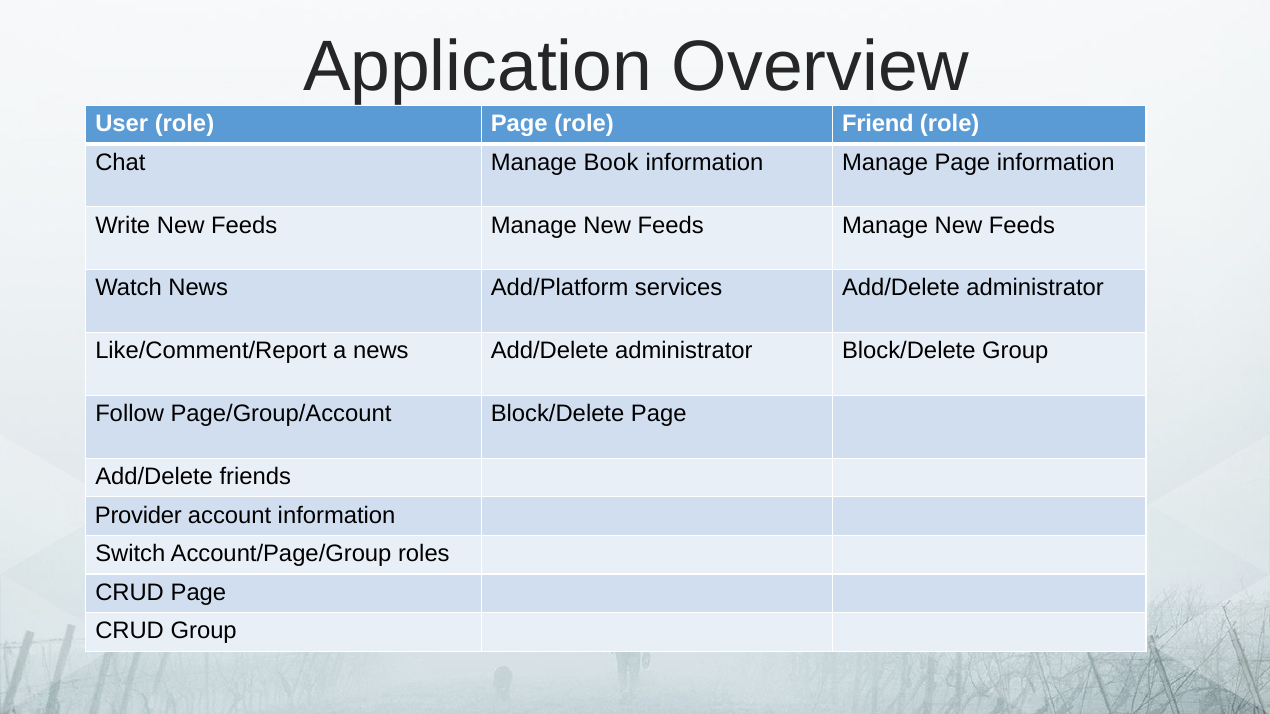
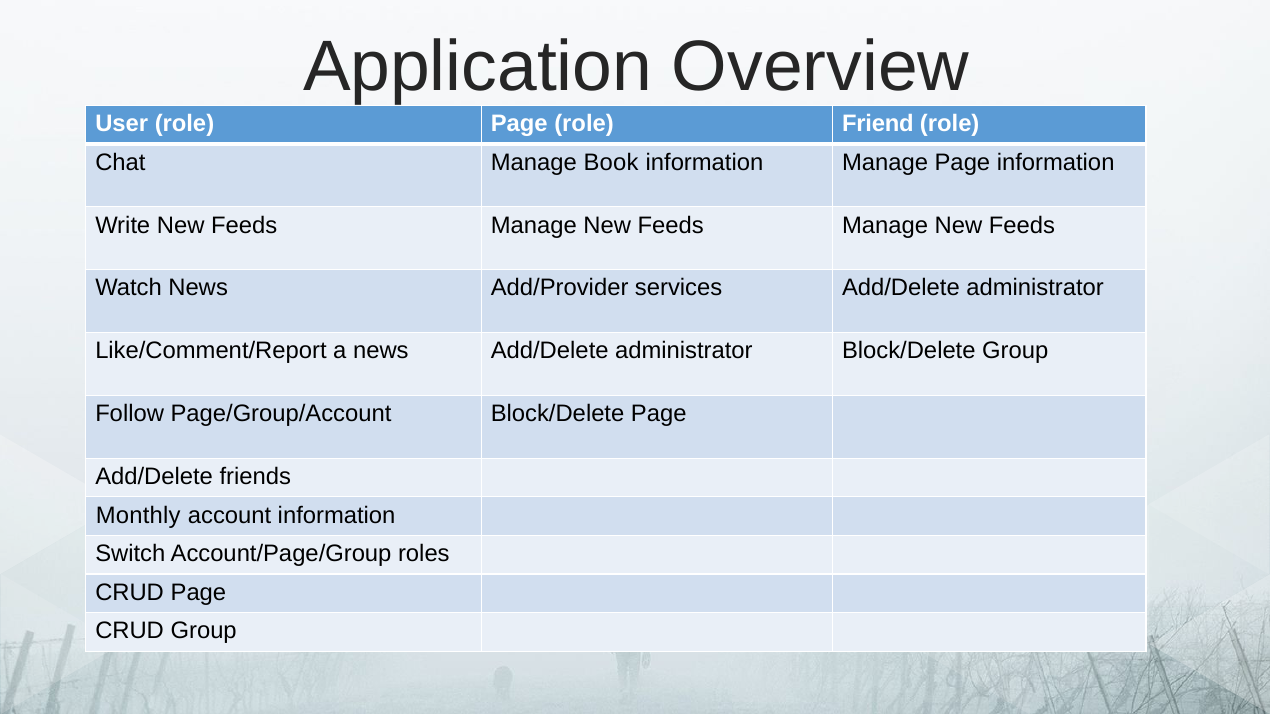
Add/Platform: Add/Platform -> Add/Provider (560, 288)
Provider: Provider -> Monthly (138, 516)
